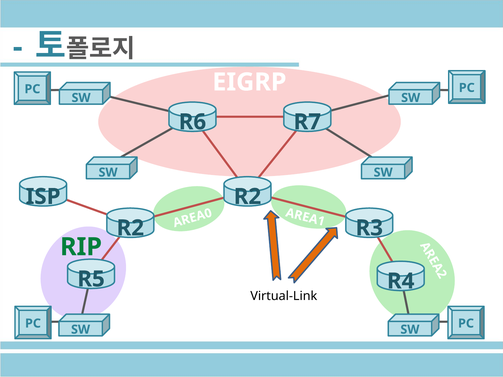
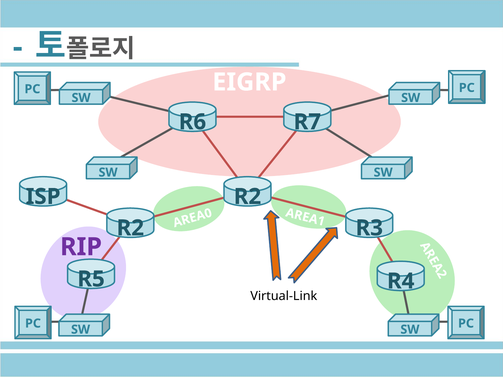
RIP colour: green -> purple (81, 247)
